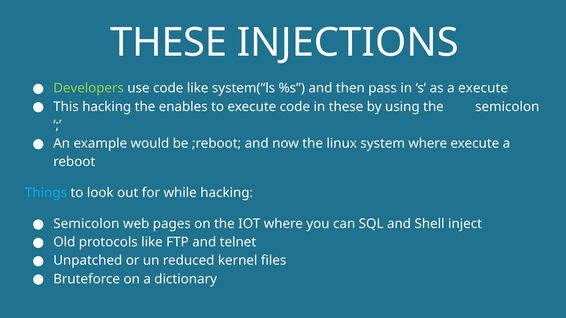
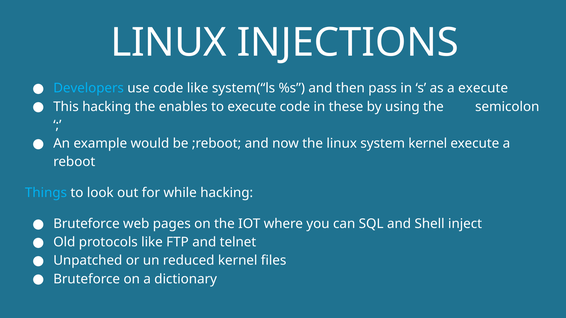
THESE: THESE -> LINUX (169, 43)
Developers colour: light green -> light blue (89, 88)
system where: where -> kernel (428, 144)
Semicolon: Semicolon -> Bruteforce (86, 224)
